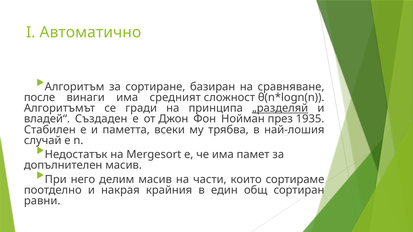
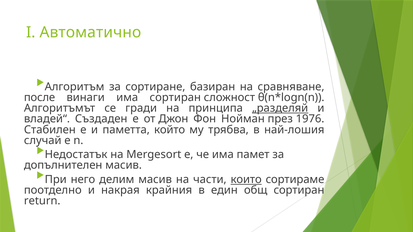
има средният: средният -> сортиран (175, 98)
1935: 1935 -> 1976 (310, 119)
всеки: всеки -> който (170, 130)
които underline: none -> present (246, 180)
равни: равни -> return (42, 201)
